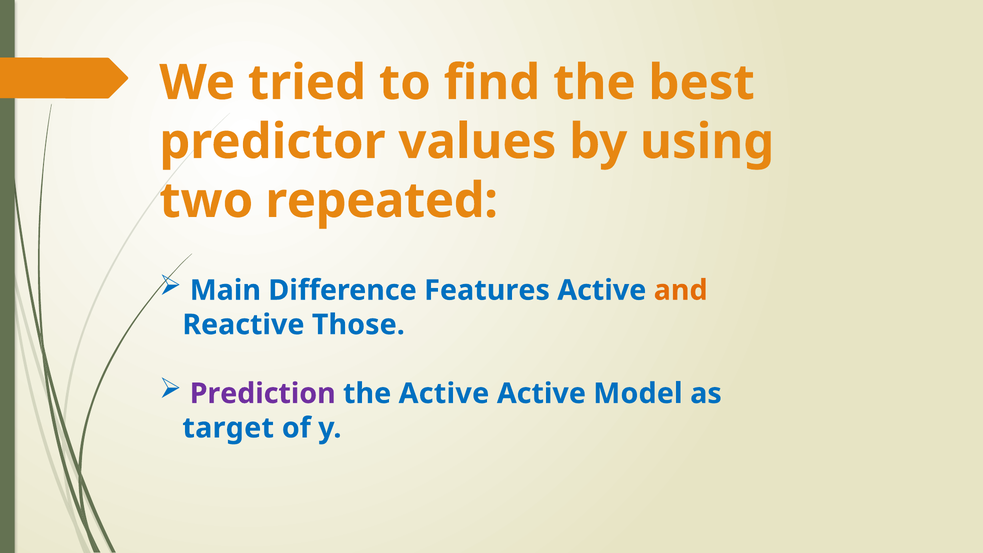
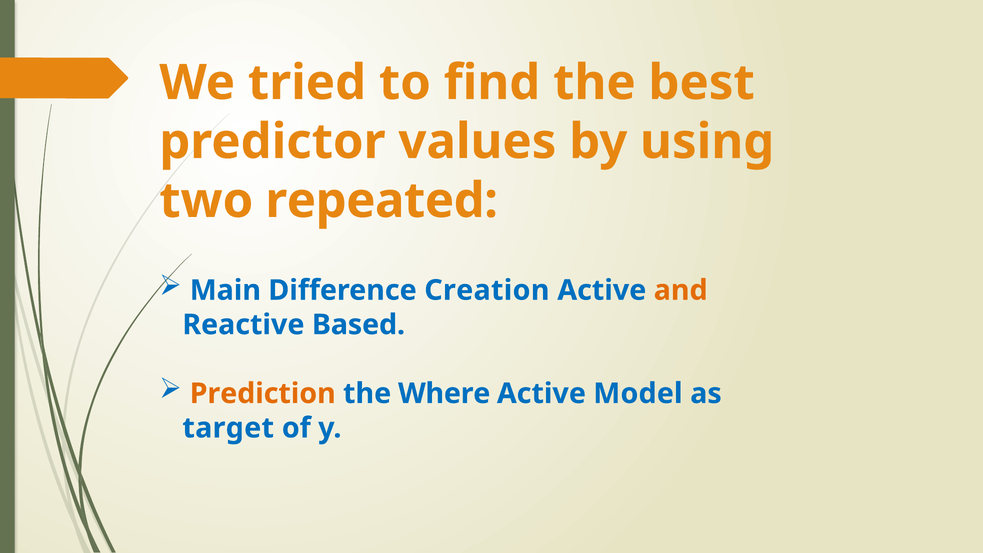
Features: Features -> Creation (487, 290)
Those: Those -> Based (358, 325)
Prediction colour: purple -> orange (263, 394)
the Active: Active -> Where (444, 394)
